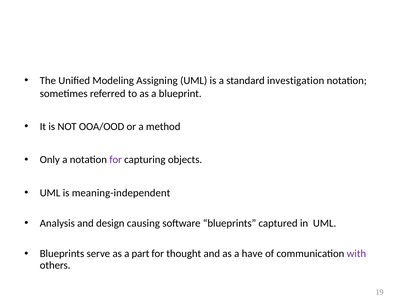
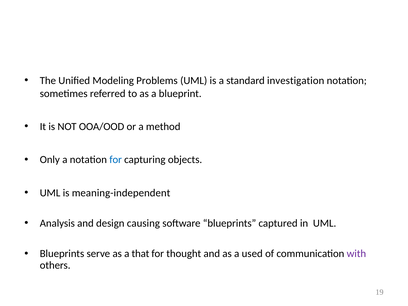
Assigning: Assigning -> Problems (157, 81)
for colour: purple -> blue (116, 160)
part: part -> that (140, 254)
have: have -> used (252, 254)
